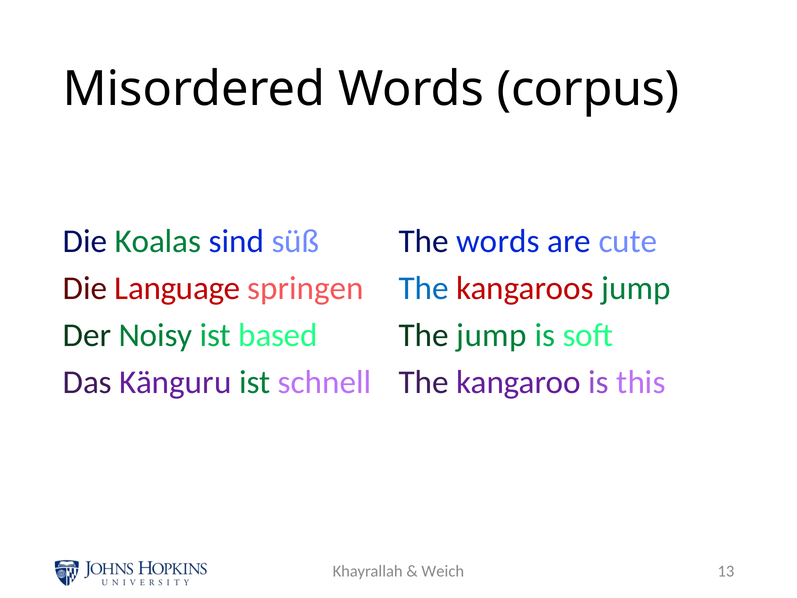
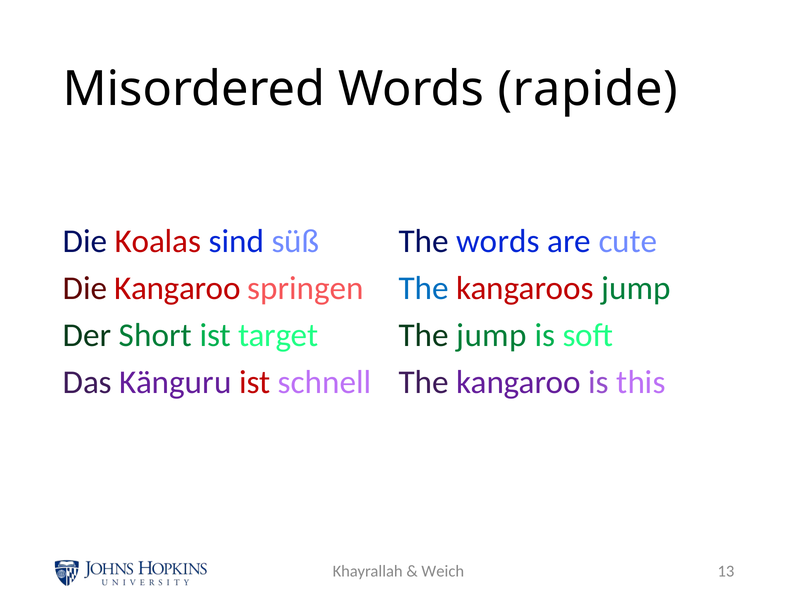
corpus: corpus -> rapide (588, 89)
Koalas colour: green -> red (158, 241)
Die Language: Language -> Kangaroo (177, 288)
Noisy: Noisy -> Short (155, 335)
based: based -> target (278, 335)
ist colour: green -> red (255, 382)
